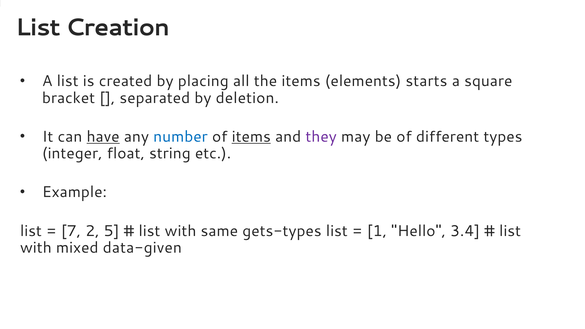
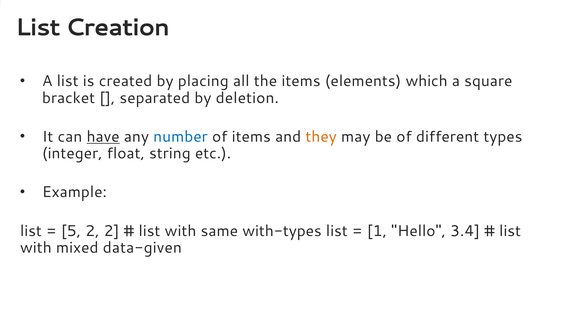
starts: starts -> which (427, 81)
items underline: present -> none (251, 137)
they colour: purple -> orange (321, 137)
7: 7 -> 5 (71, 231)
2 5: 5 -> 2 (112, 231)
gets-types: gets-types -> with-types (282, 231)
